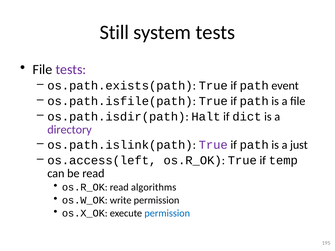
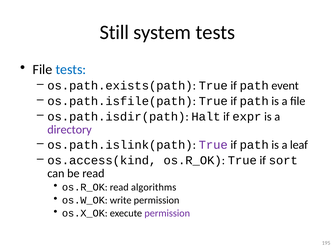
tests colour: purple -> blue (71, 70)
dict: dict -> expr (247, 117)
just: just -> leaf (299, 145)
os.access(left: os.access(left -> os.access(kind (102, 161)
temp: temp -> sort (283, 161)
permission colour: blue -> purple (167, 213)
